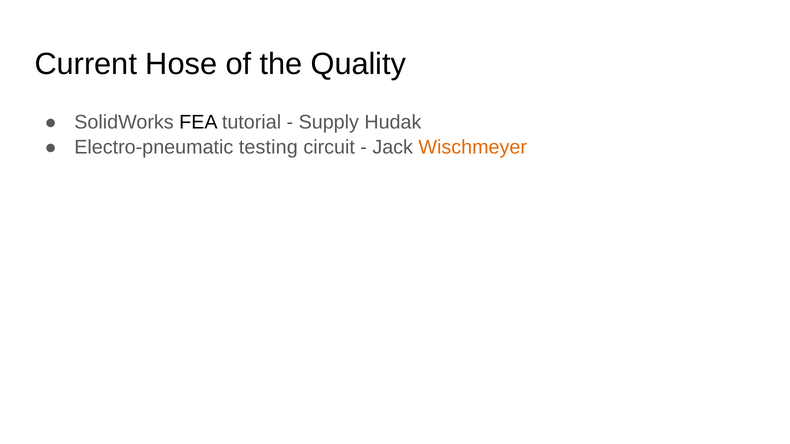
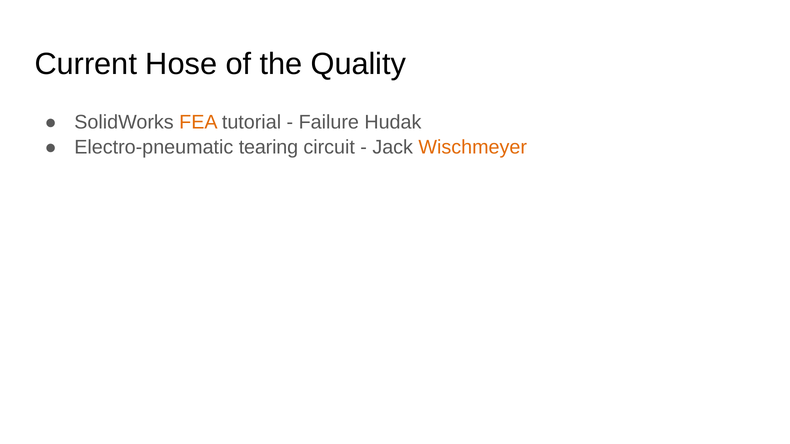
FEA colour: black -> orange (198, 122)
Supply: Supply -> Failure (329, 122)
testing: testing -> tearing (268, 148)
